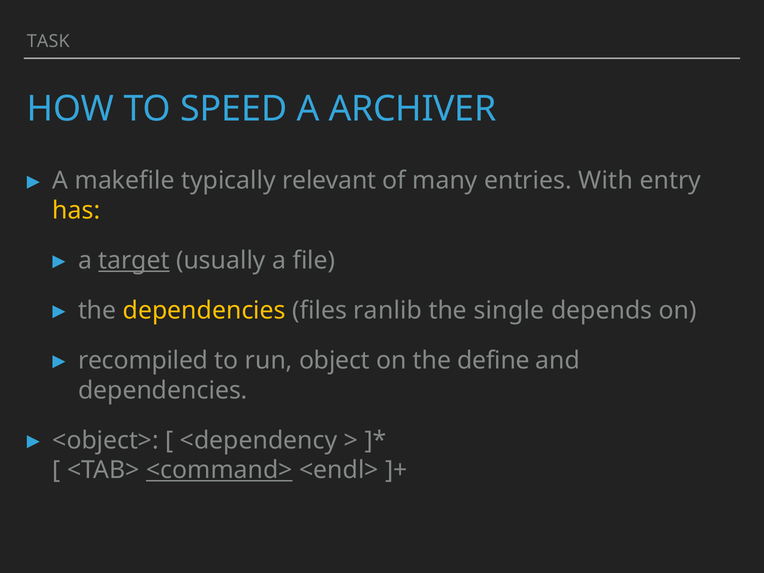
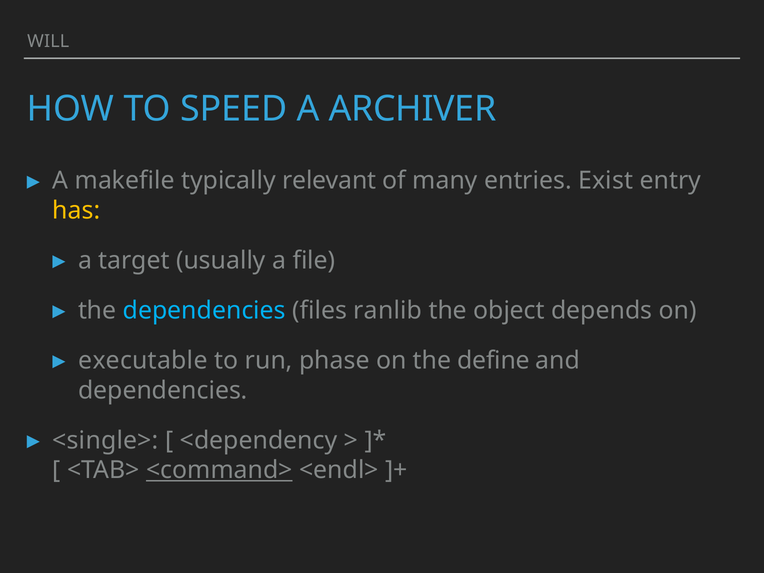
TASK: TASK -> WILL (48, 41)
With: With -> Exist (606, 181)
target underline: present -> none (134, 261)
dependencies colour: yellow -> light blue (204, 311)
single: single -> object (509, 311)
recompiled: recompiled -> executable (143, 361)
object: object -> phase (334, 361)
<object>: <object> -> <single> (105, 440)
